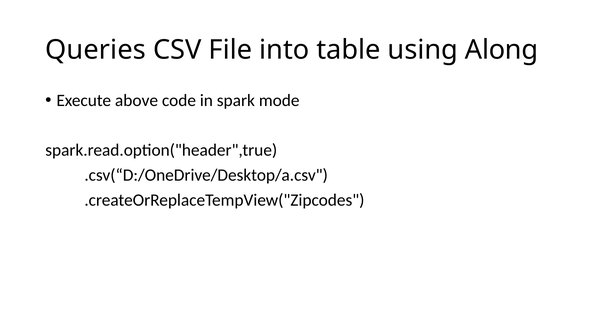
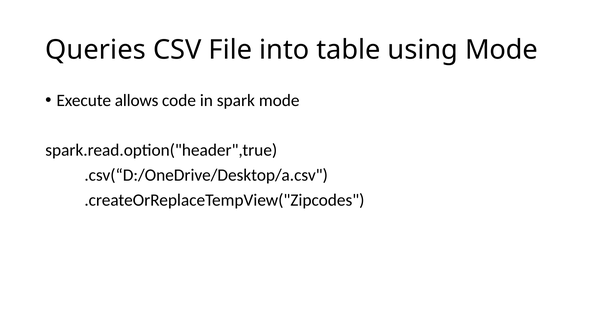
using Along: Along -> Mode (502, 50)
above: above -> allows (137, 100)
